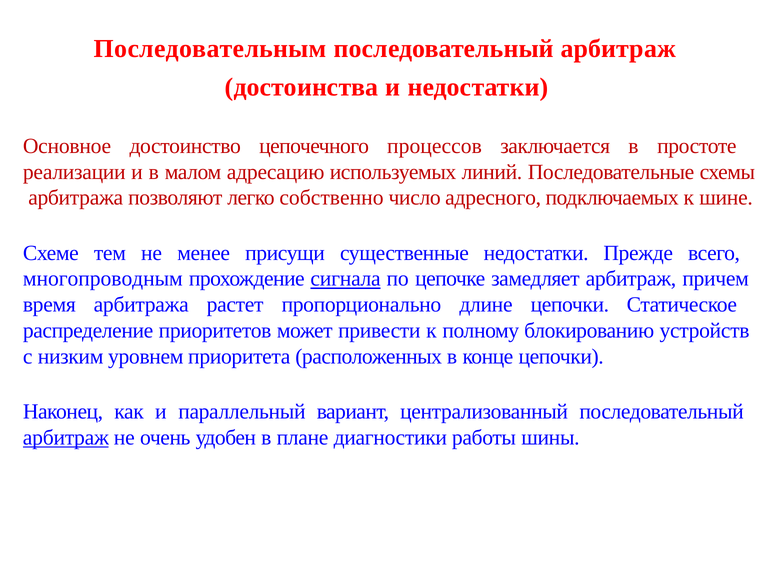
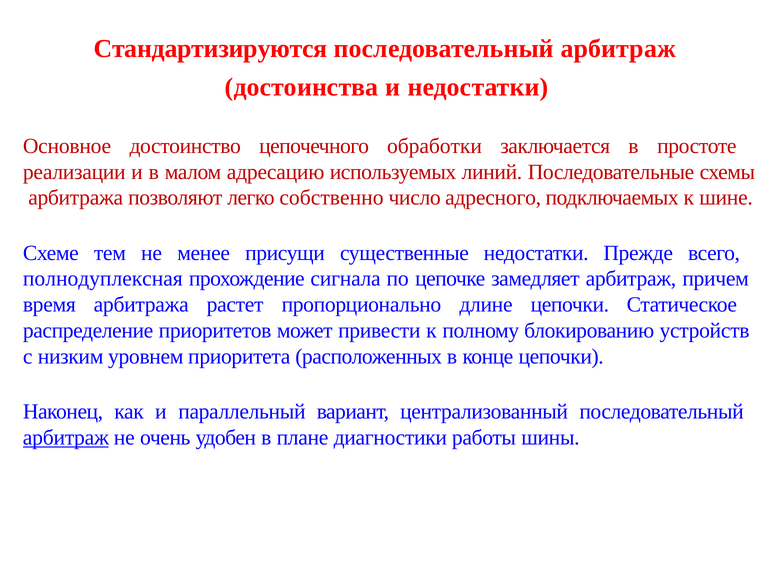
Последовательным: Последовательным -> Стандартизируются (211, 49)
процессов: процессов -> обработки (435, 146)
многопроводным: многопроводным -> полнодуплексная (103, 279)
сигнала underline: present -> none (346, 279)
